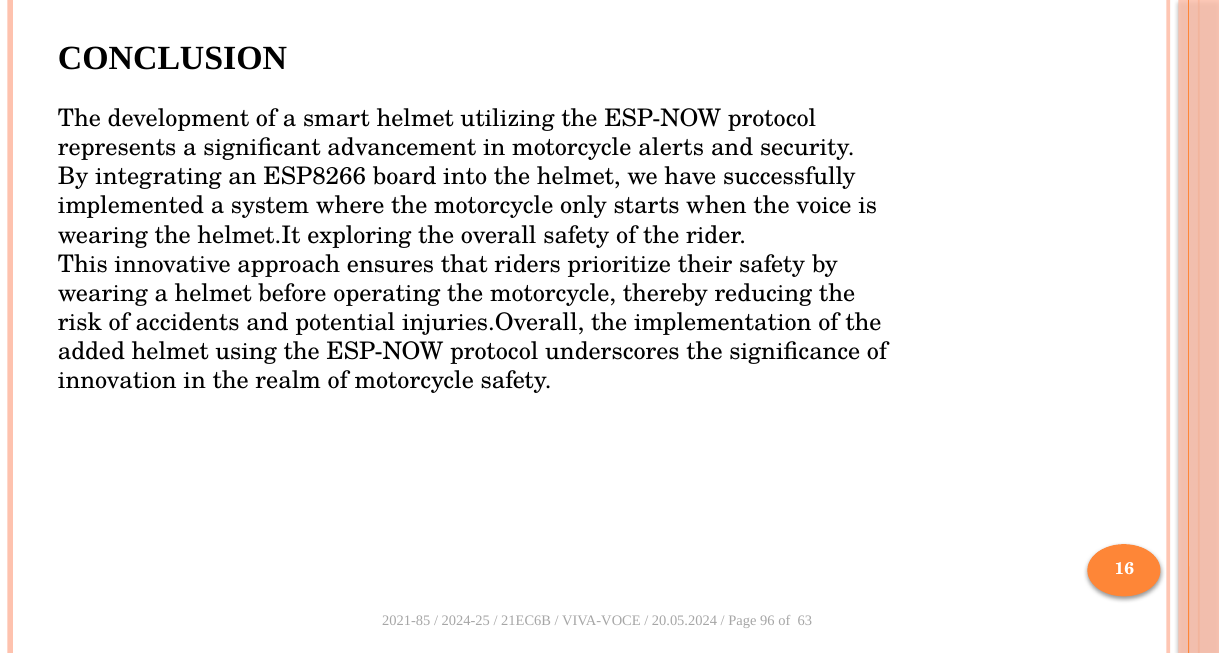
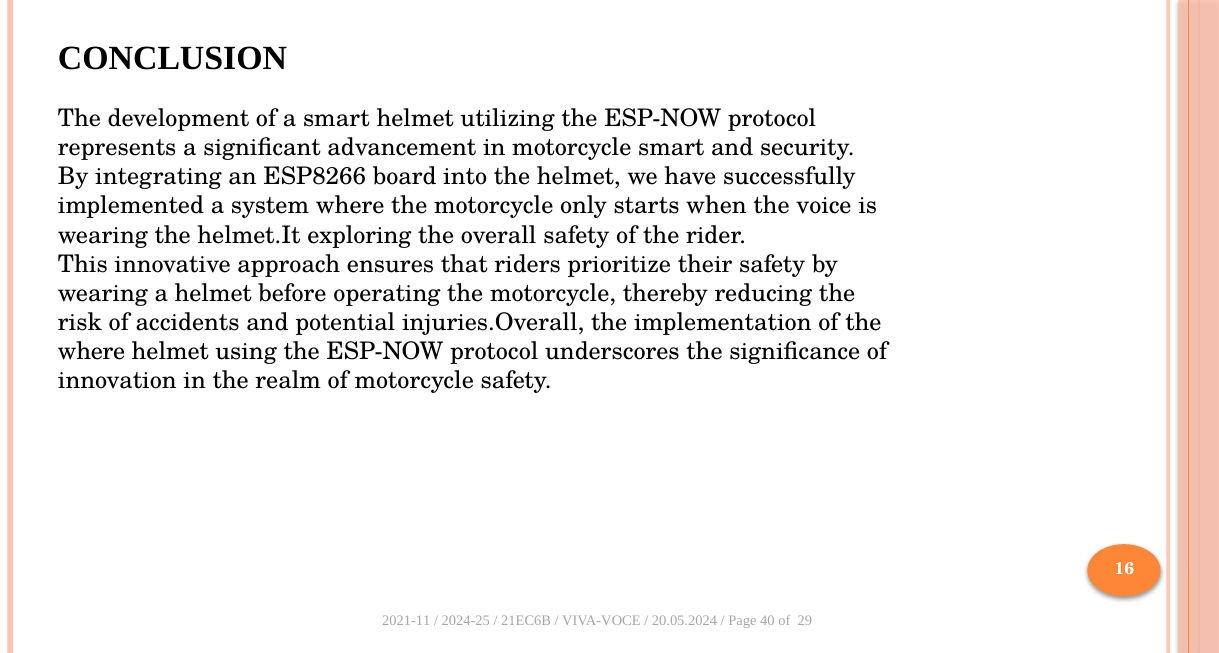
motorcycle alerts: alerts -> smart (671, 148)
added: added -> where (92, 351)
2021-85: 2021-85 -> 2021-11 (406, 621)
96: 96 -> 40 (767, 621)
63: 63 -> 29 (805, 621)
